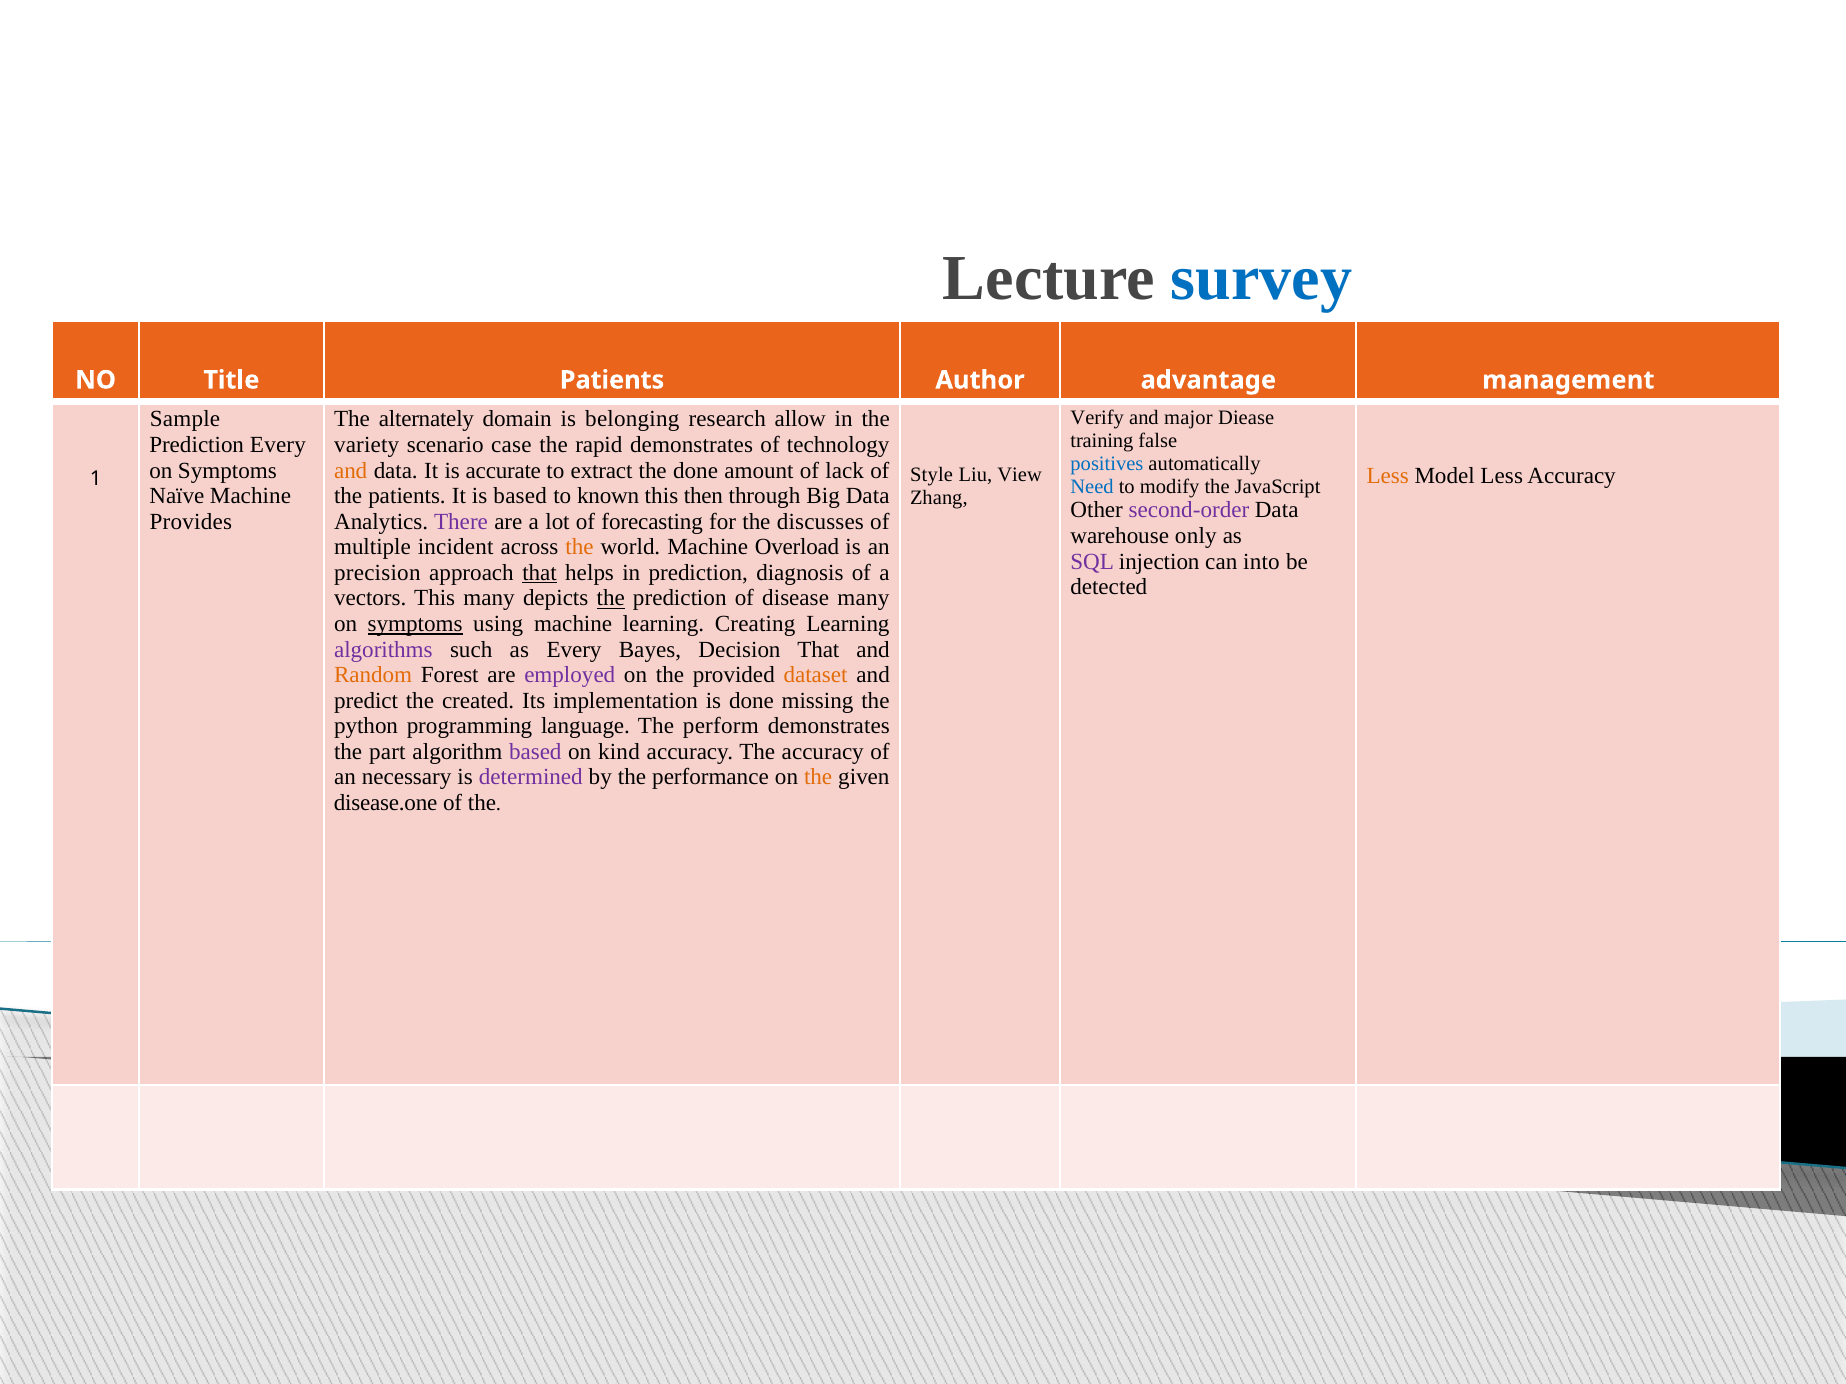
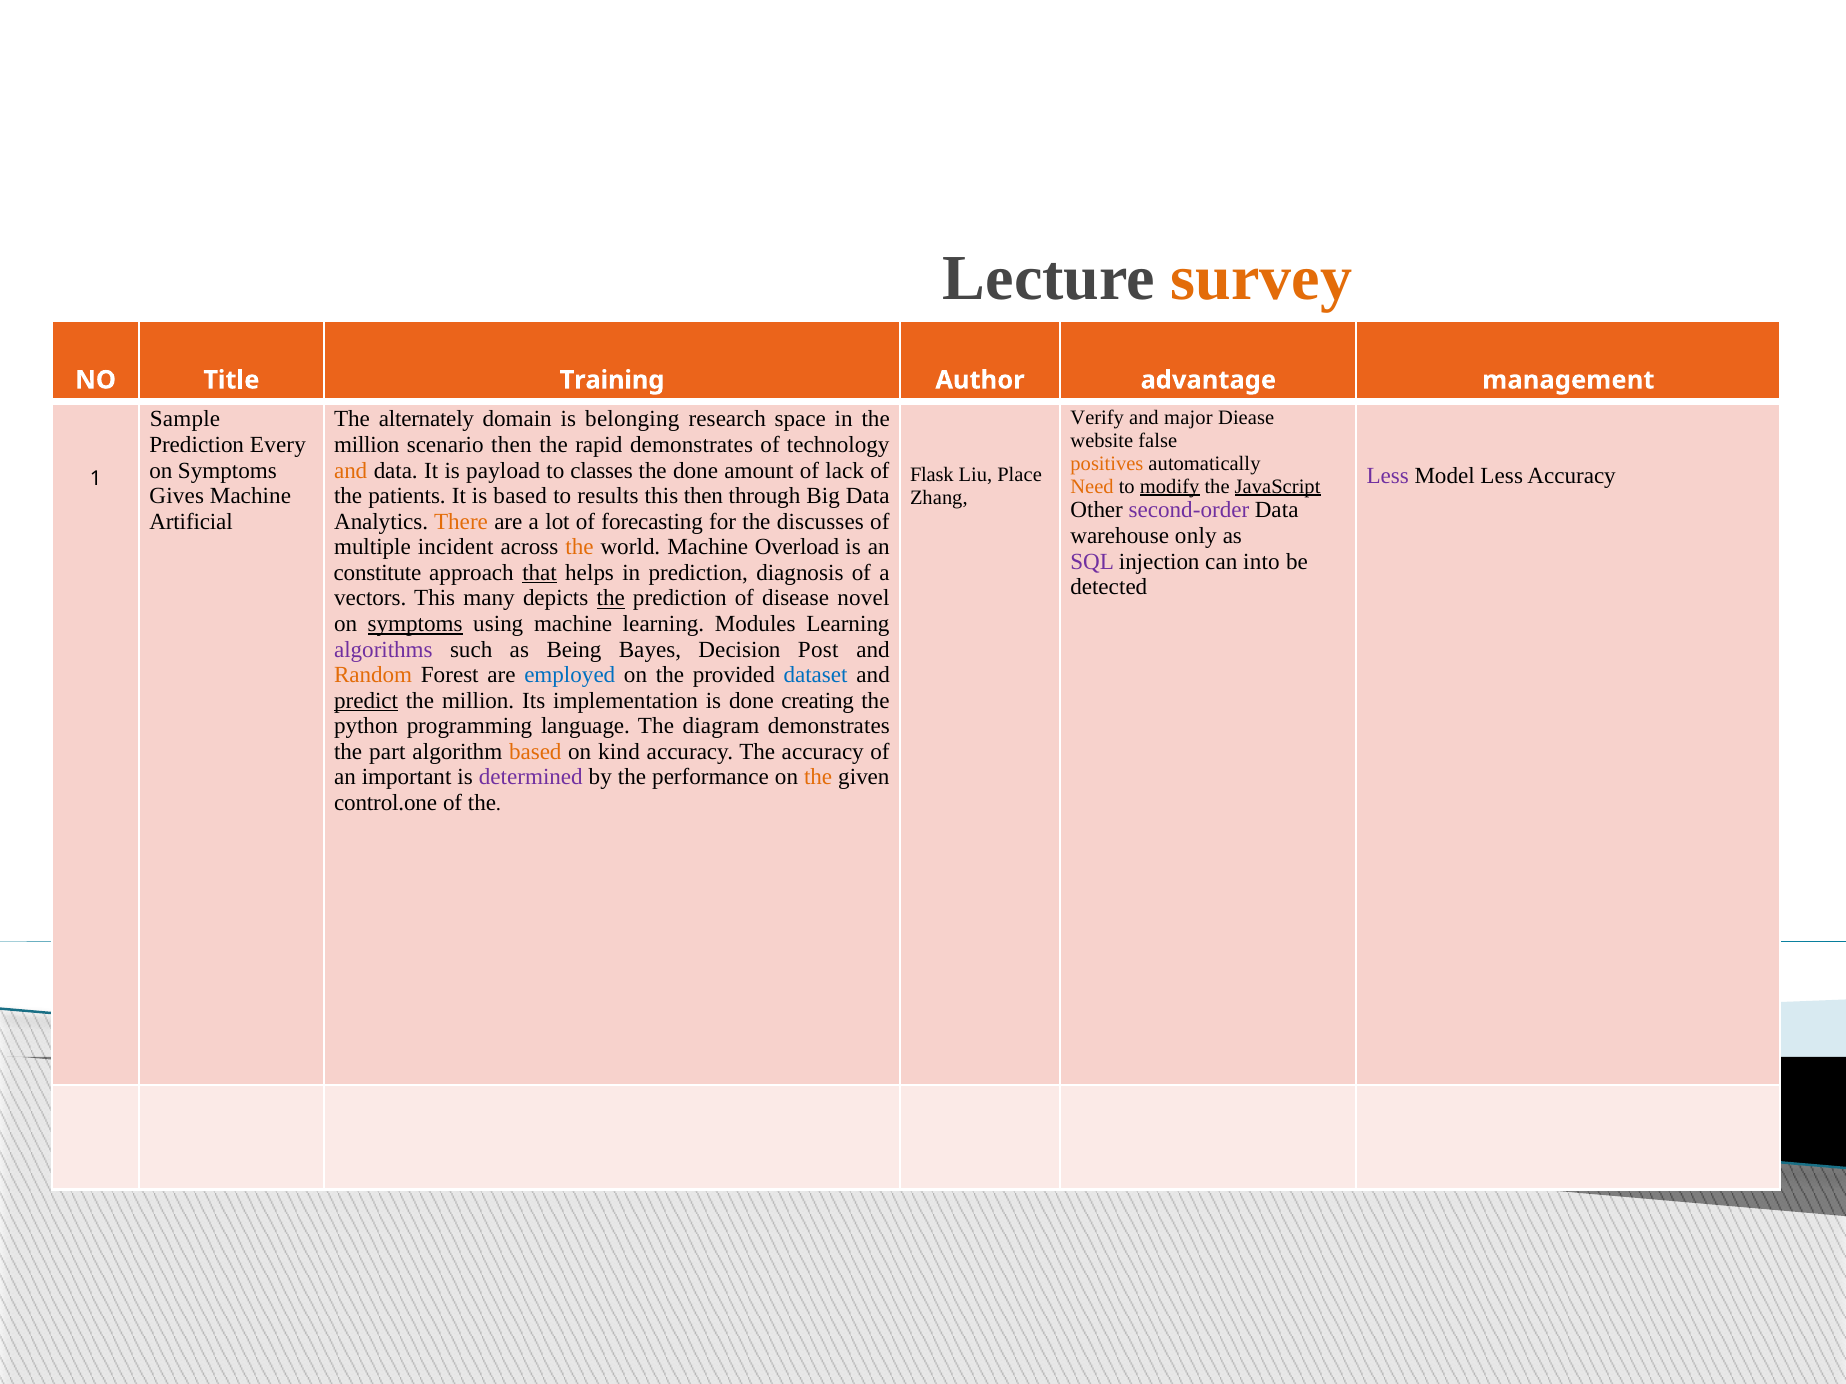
survey colour: blue -> orange (1261, 278)
Title Patients: Patients -> Training (612, 380)
allow: allow -> space (800, 419)
training: training -> website (1102, 441)
variety: variety -> million (367, 445)
scenario case: case -> then (511, 445)
positives colour: blue -> orange (1107, 464)
accurate: accurate -> payload (503, 471)
extract: extract -> classes (602, 471)
Style: Style -> Flask (932, 475)
View: View -> Place (1020, 475)
Less colour: orange -> purple (1388, 476)
Need colour: blue -> orange (1092, 486)
modify underline: none -> present (1170, 486)
JavaScript underline: none -> present (1278, 486)
Naïve: Naïve -> Gives (177, 496)
known: known -> results (608, 496)
Provides: Provides -> Artificial (191, 522)
There colour: purple -> orange (461, 522)
precision: precision -> constitute (378, 573)
disease many: many -> novel (863, 599)
Creating: Creating -> Modules (755, 624)
as Every: Every -> Being (574, 650)
Decision That: That -> Post (818, 650)
employed colour: purple -> blue (570, 675)
dataset colour: orange -> blue (816, 675)
predict underline: none -> present (366, 701)
created: created -> million (478, 701)
missing: missing -> creating (818, 701)
perform: perform -> diagram (721, 726)
based colour: purple -> orange (535, 752)
necessary: necessary -> important (407, 778)
disease.one: disease.one -> control.one (386, 803)
